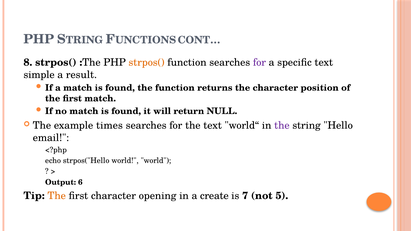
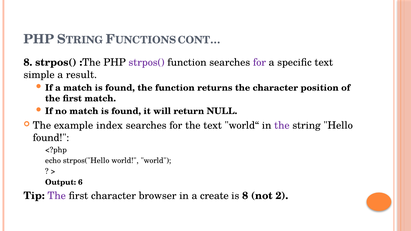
strpos( colour: orange -> purple (147, 62)
times: times -> index (109, 126)
email: email -> found (51, 138)
The colour: orange -> purple (57, 196)
opening: opening -> browser (158, 196)
is 7: 7 -> 8 (245, 196)
5: 5 -> 2 (282, 196)
